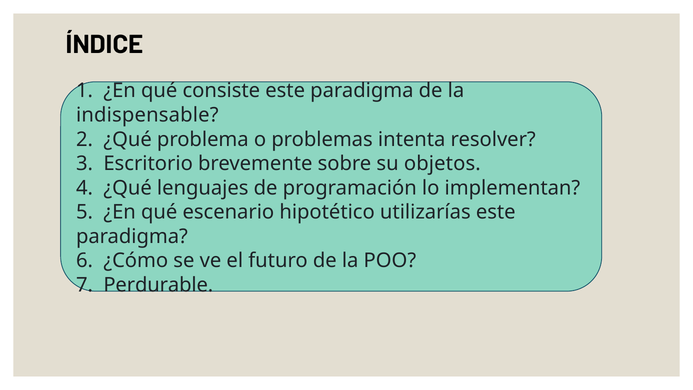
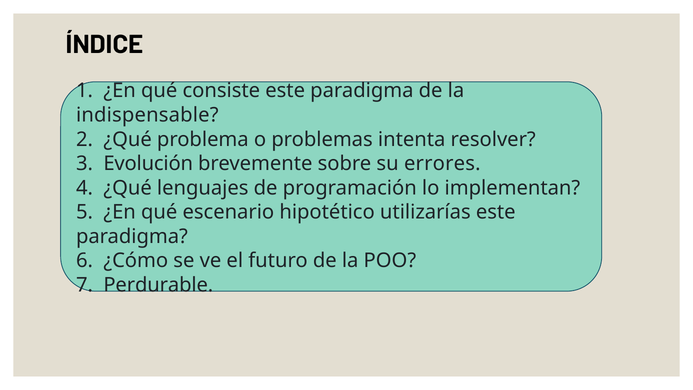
Escritorio: Escritorio -> Evolución (148, 164)
objetos: objetos -> errores (442, 164)
